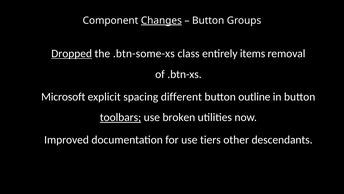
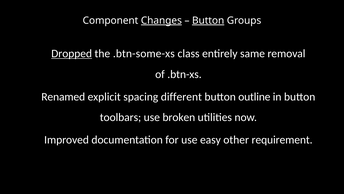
Button underline: none -> present (208, 20)
items: items -> same (253, 53)
Microsoft: Microsoft -> Renamed (63, 96)
toolbars underline: present -> none (120, 117)
tiers: tiers -> easy (210, 140)
descendants: descendants -> requirement (282, 140)
